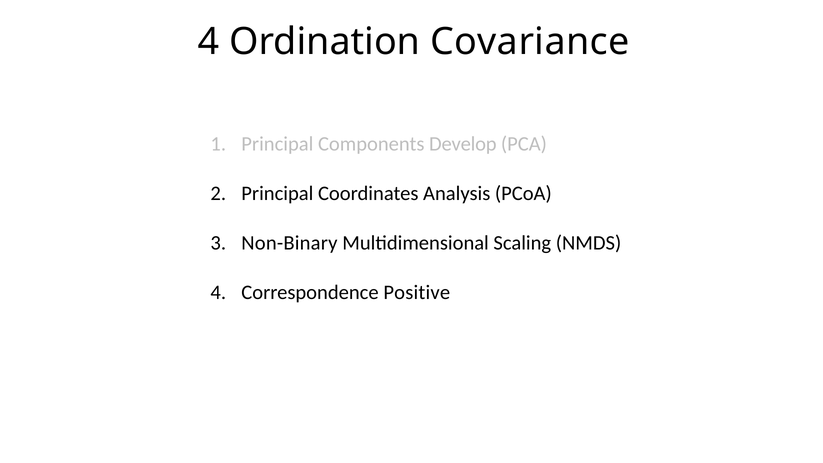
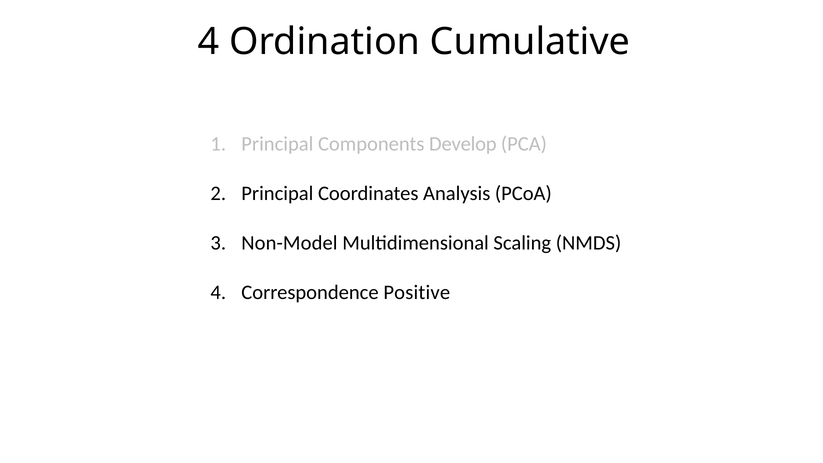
Covariance: Covariance -> Cumulative (530, 42)
Non-Binary: Non-Binary -> Non-Model (289, 243)
